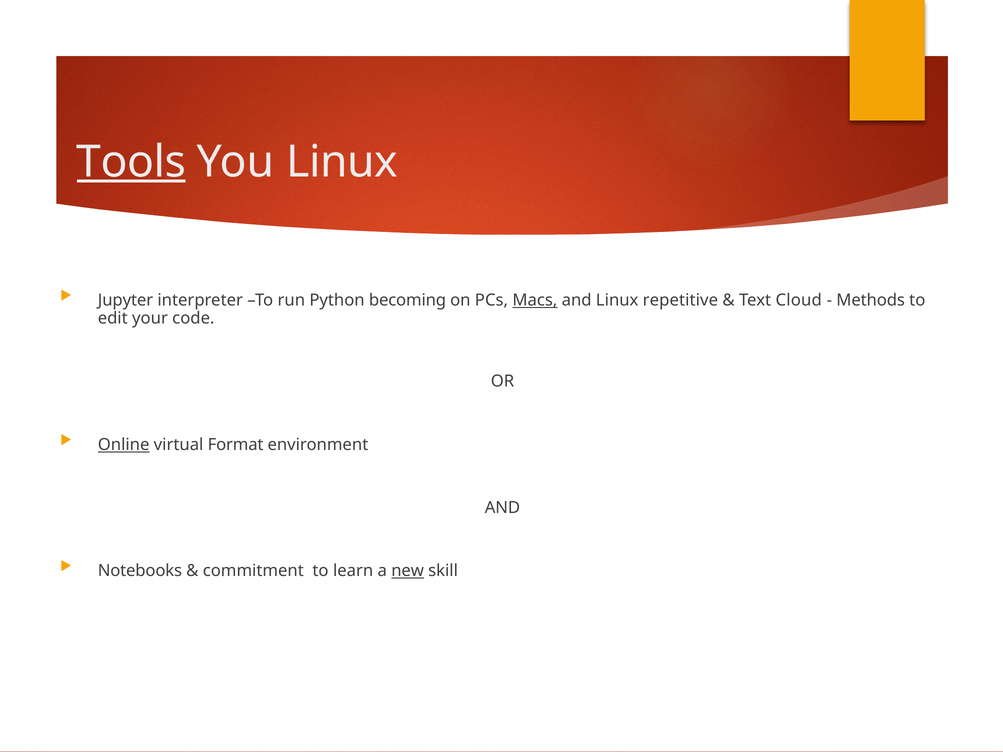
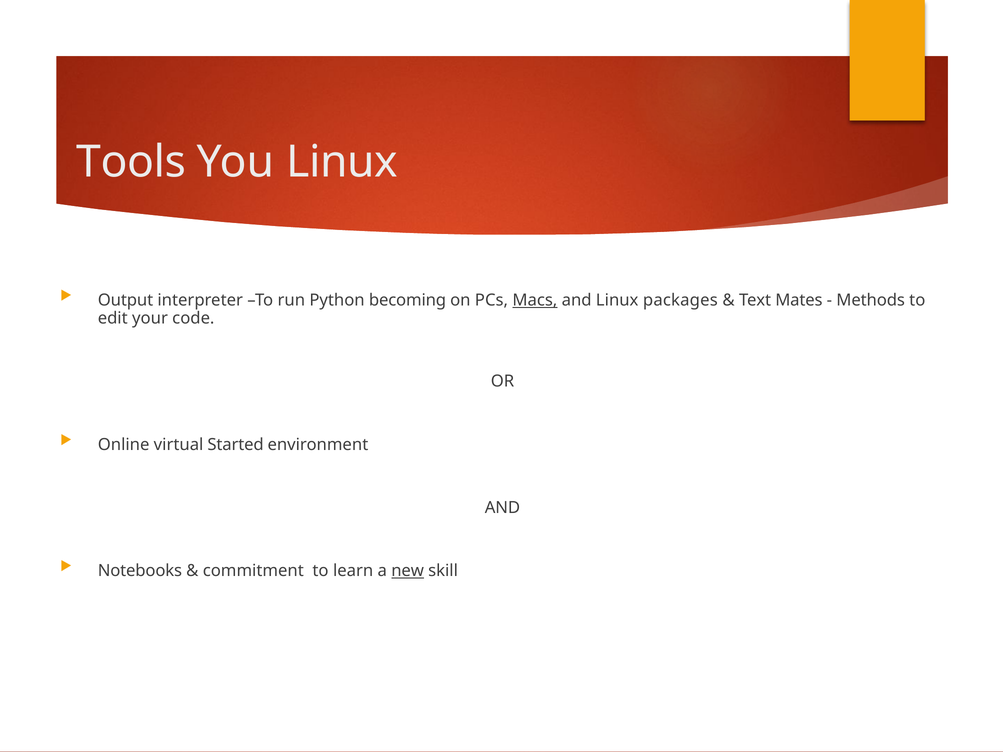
Tools underline: present -> none (131, 162)
Jupyter: Jupyter -> Output (125, 300)
repetitive: repetitive -> packages (680, 300)
Cloud: Cloud -> Mates (799, 300)
Online underline: present -> none (124, 445)
Format: Format -> Started (236, 445)
